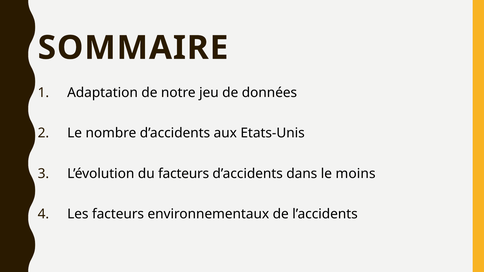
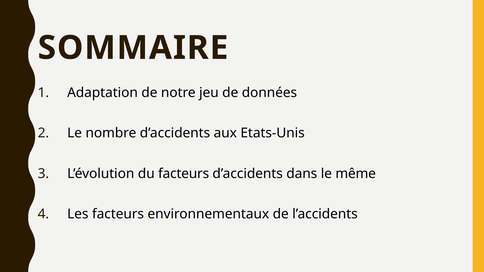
moins: moins -> même (356, 174)
